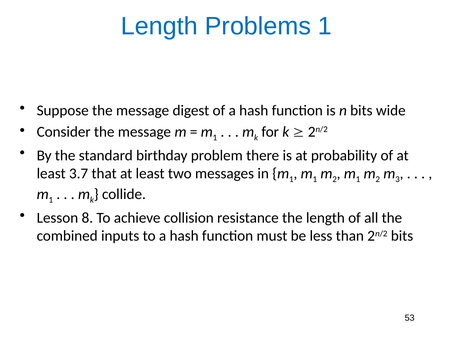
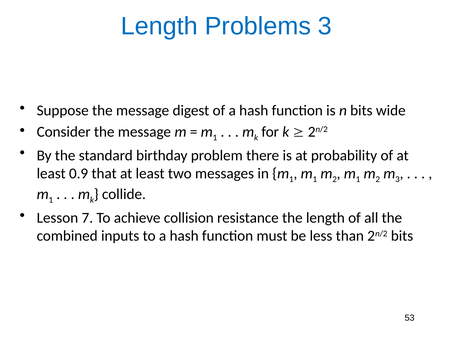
Problems 1: 1 -> 3 (325, 26)
3.7: 3.7 -> 0.9 (79, 173)
8: 8 -> 7 (87, 218)
